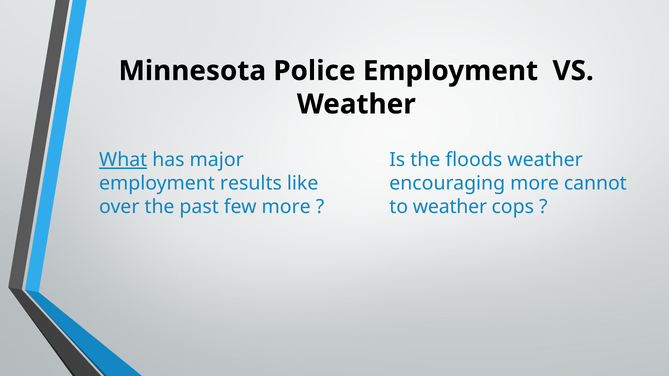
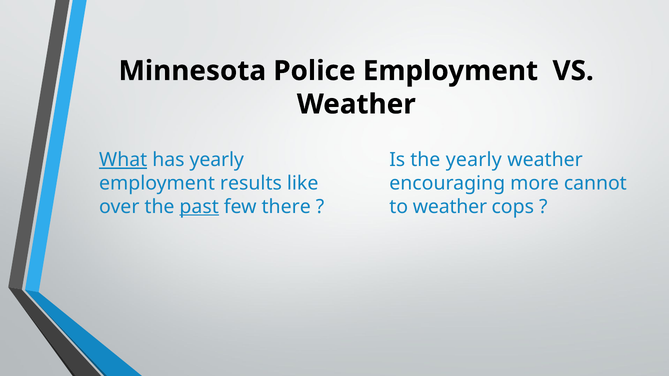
has major: major -> yearly (217, 160)
the floods: floods -> yearly (474, 160)
past underline: none -> present (199, 207)
few more: more -> there (286, 207)
